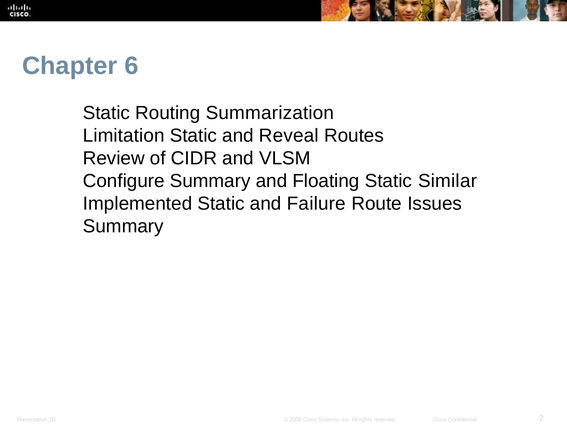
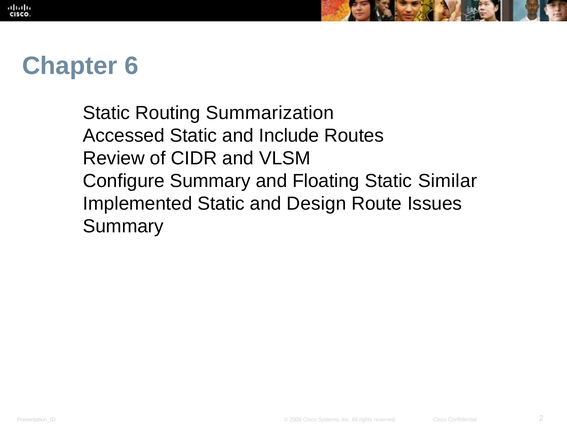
Limitation: Limitation -> Accessed (124, 136)
Reveal: Reveal -> Include (289, 136)
Failure: Failure -> Design (316, 204)
